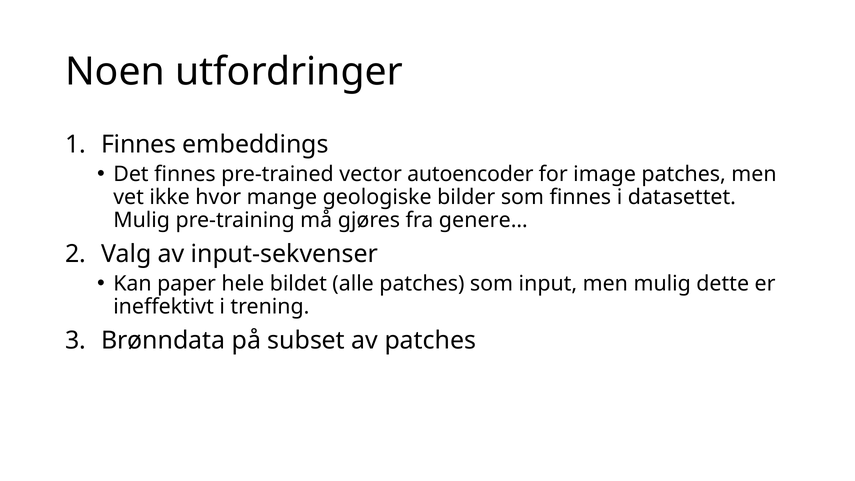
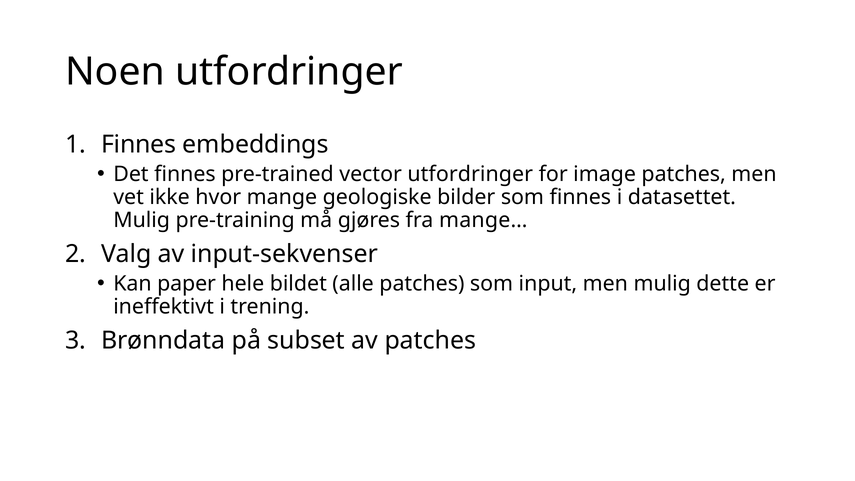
vector autoencoder: autoencoder -> utfordringer (470, 174)
genere…: genere… -> mange… (483, 220)
